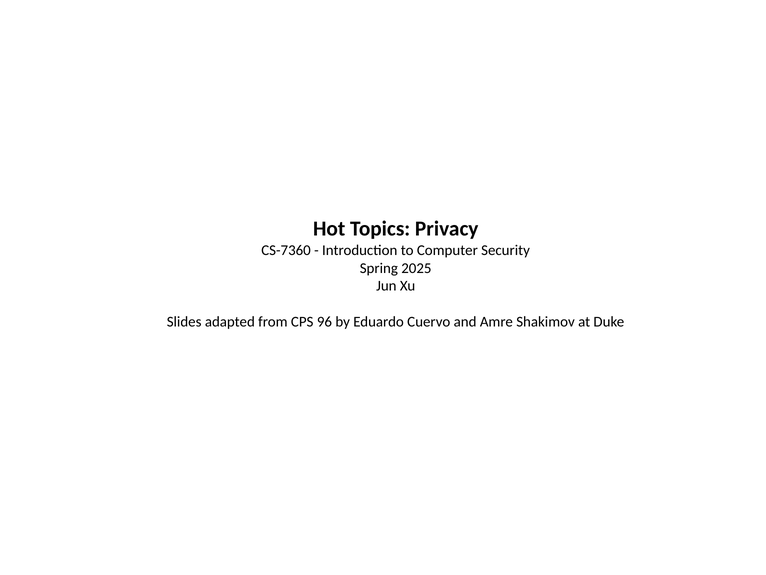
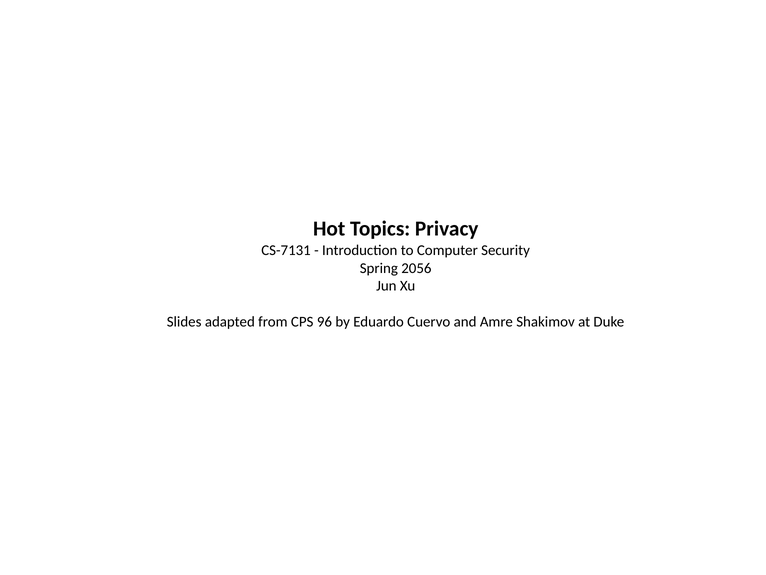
CS-7360: CS-7360 -> CS-7131 (286, 250)
2025: 2025 -> 2056 (416, 268)
